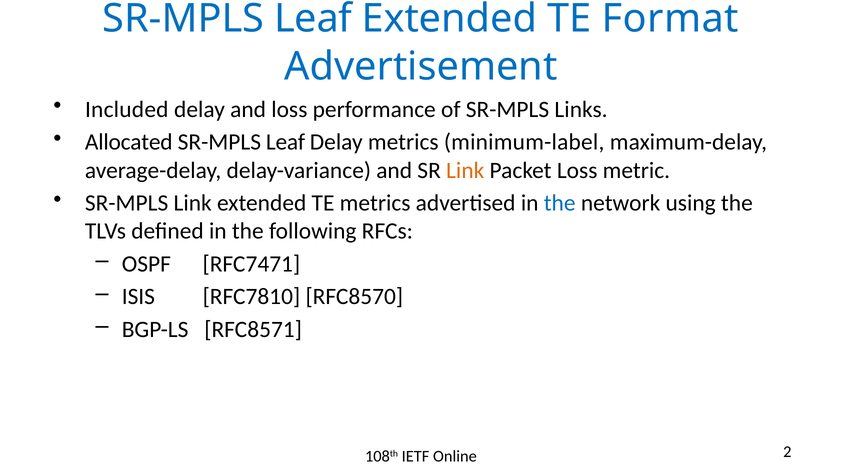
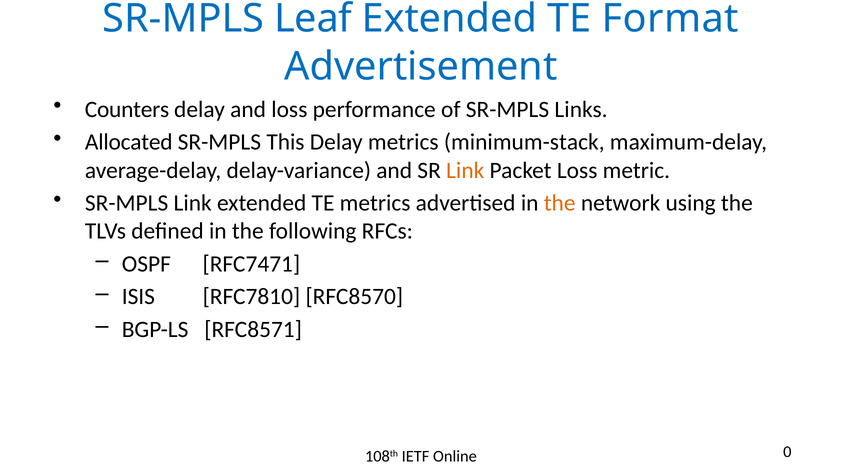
Included: Included -> Counters (127, 109)
Leaf: Leaf -> This (285, 142)
minimum-label: minimum-label -> minimum-stack (524, 142)
the colour: blue -> orange (560, 203)
2: 2 -> 0 (787, 452)
